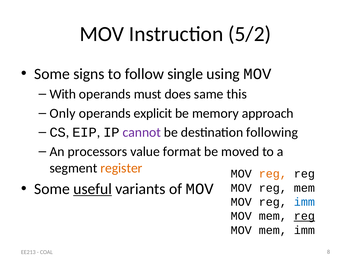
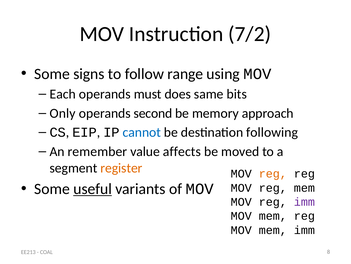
5/2: 5/2 -> 7/2 (250, 34)
single: single -> range (185, 74)
With: With -> Each (63, 94)
this: this -> bits (237, 94)
explicit: explicit -> second (153, 113)
cannot colour: purple -> blue (142, 132)
processors: processors -> remember (97, 151)
format: format -> affects (182, 151)
imm colour: blue -> purple (304, 201)
reg underline: present -> none (304, 215)
